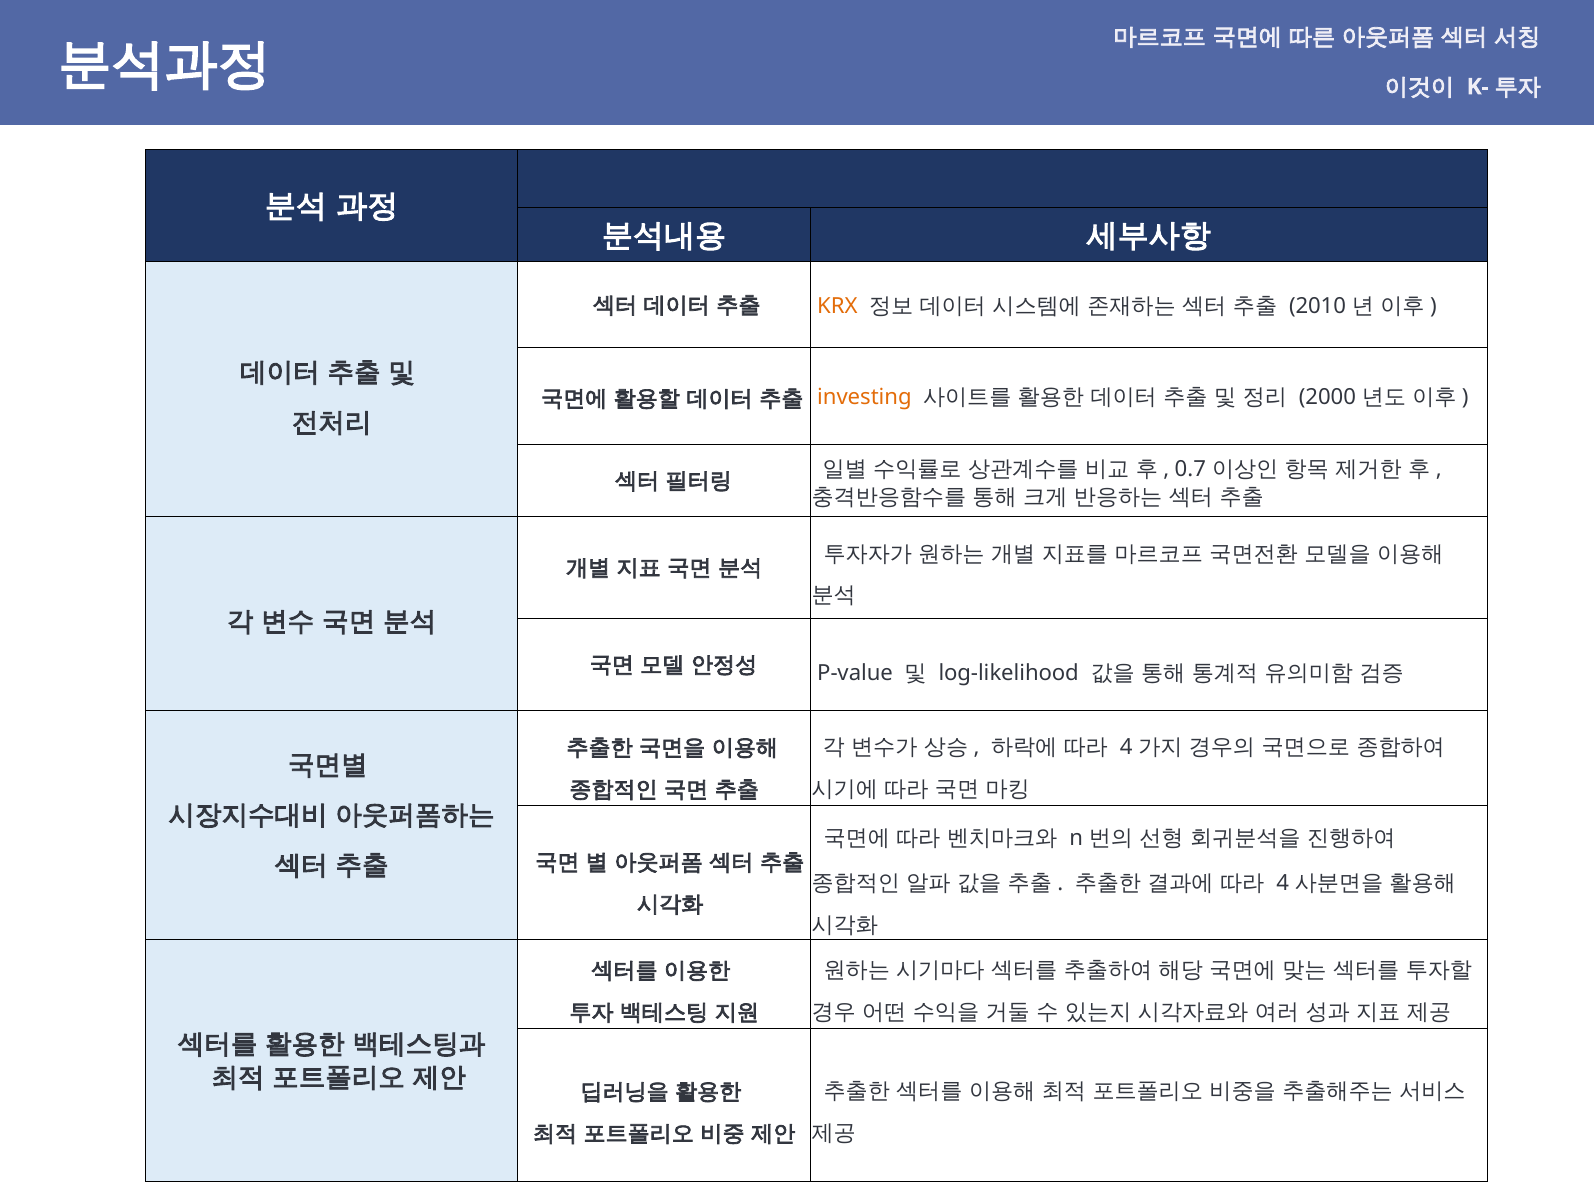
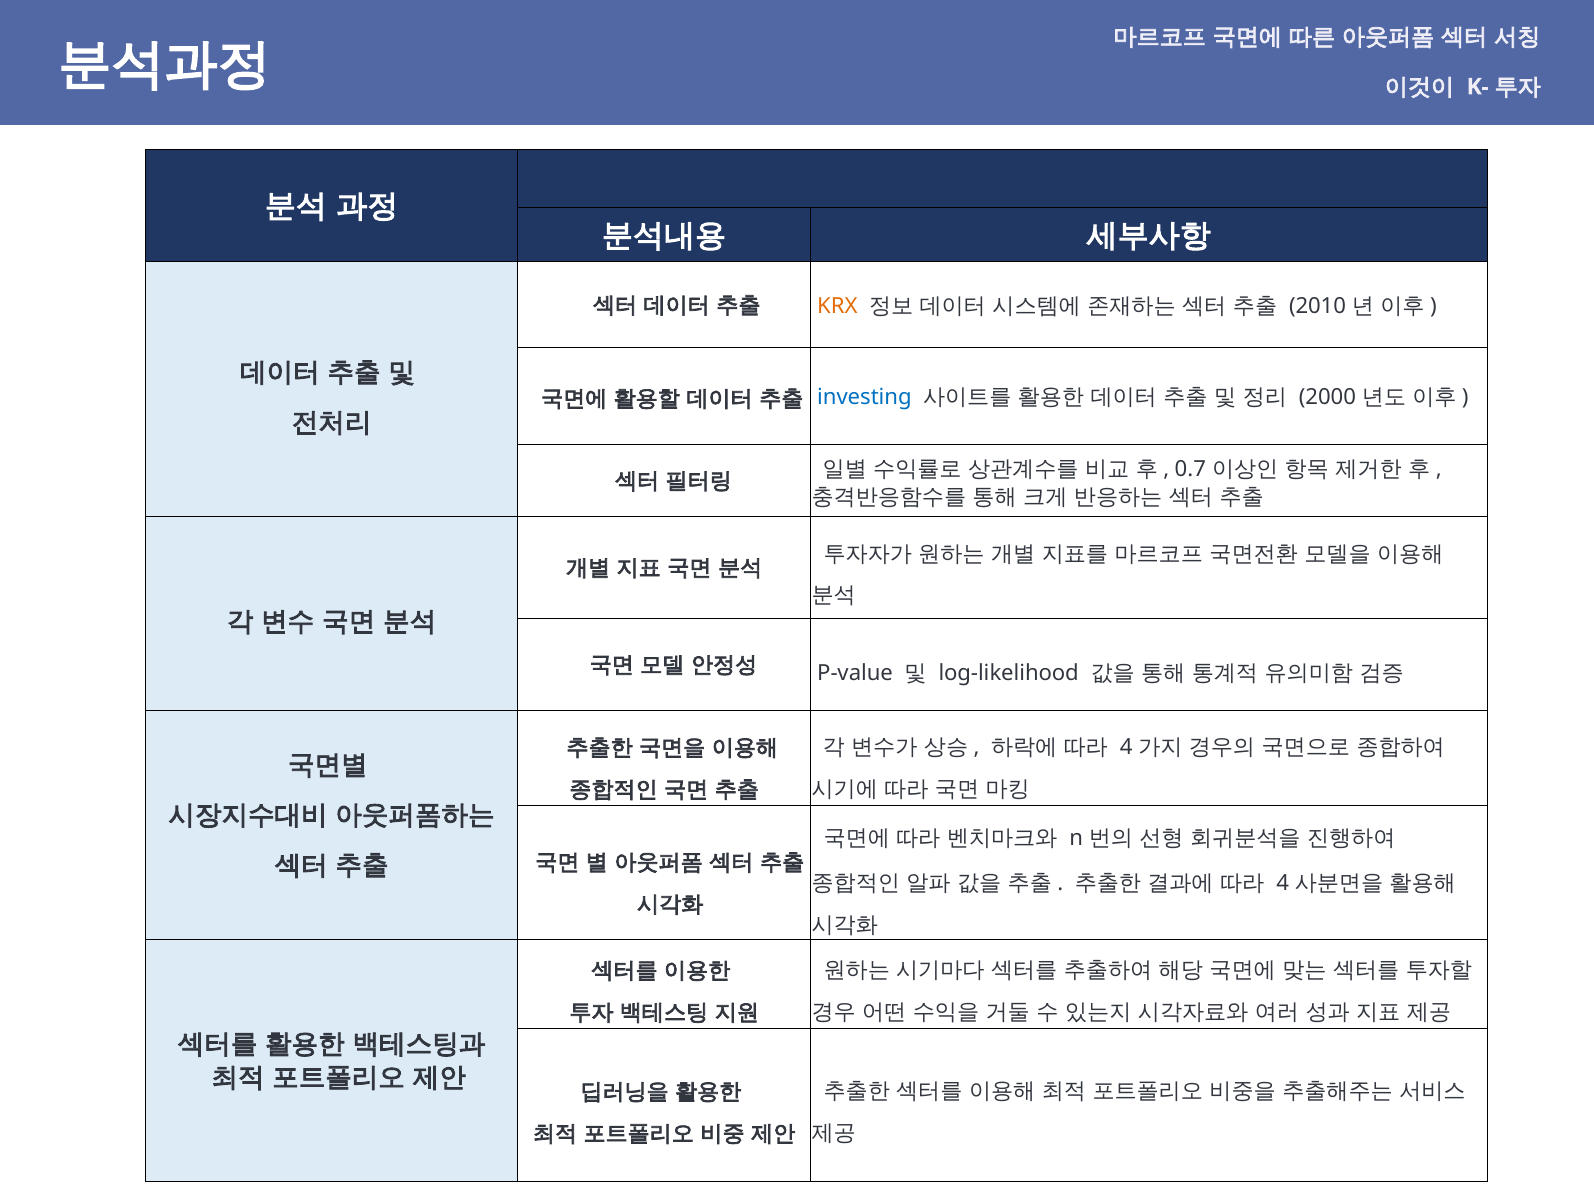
investing colour: orange -> blue (864, 397)
